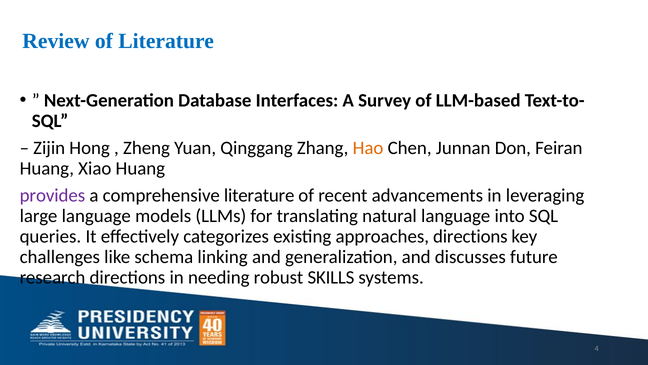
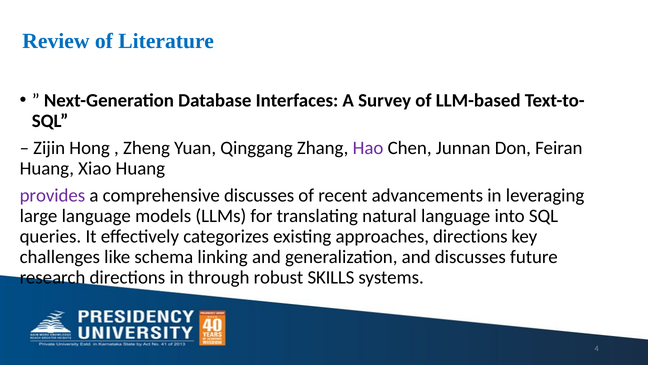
Hao colour: orange -> purple (368, 148)
comprehensive literature: literature -> discusses (259, 195)
needing: needing -> through (219, 277)
